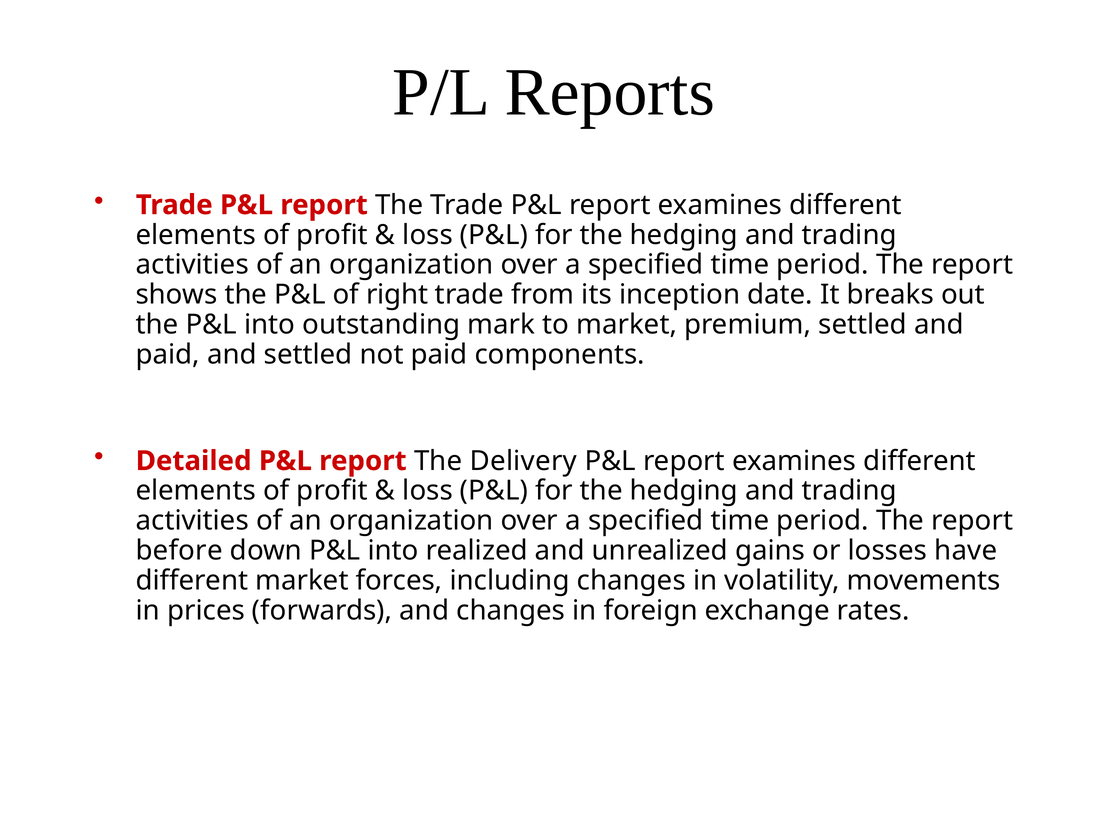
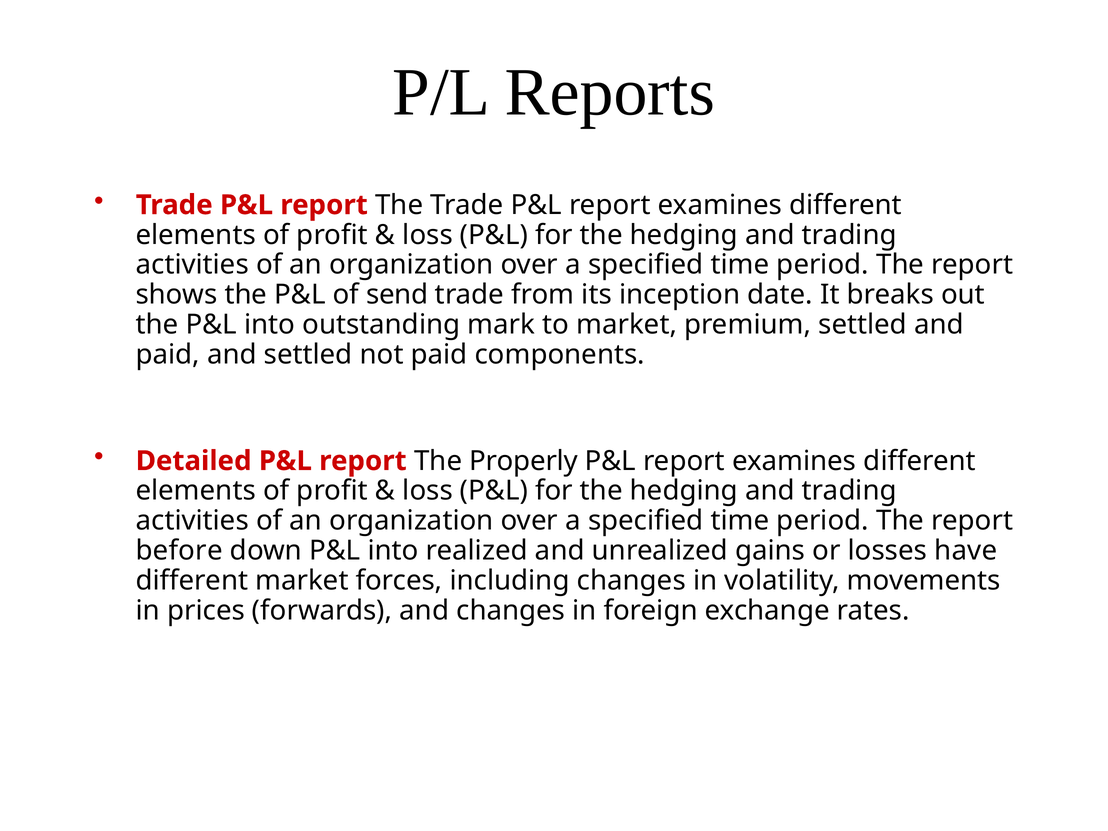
right: right -> send (397, 295)
Delivery: Delivery -> Properly (524, 461)
